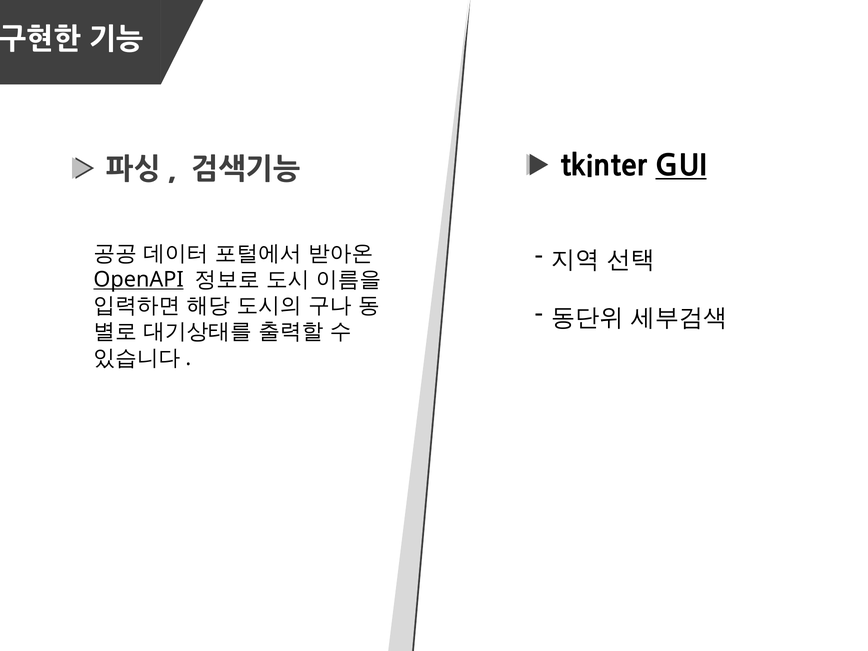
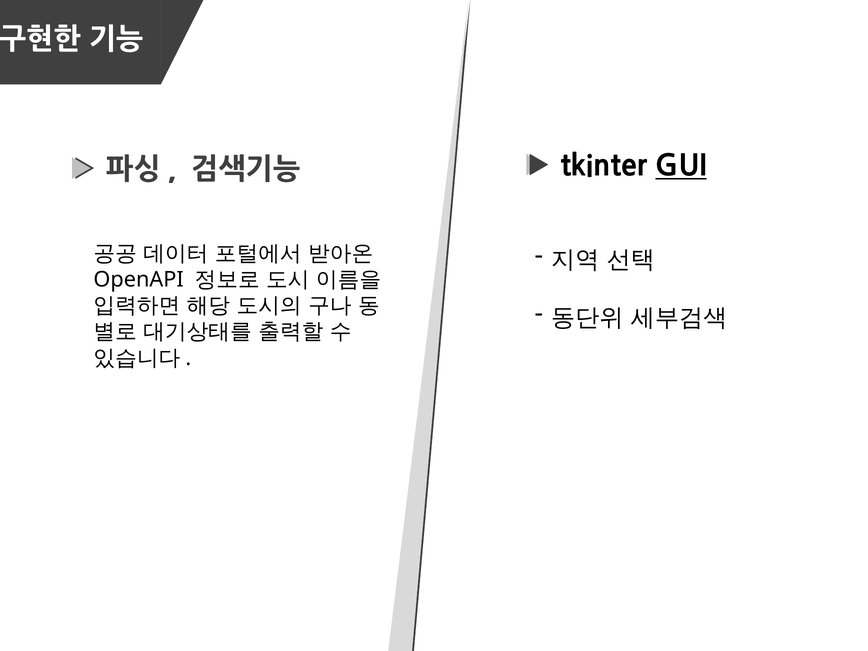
OpenAPI underline: present -> none (139, 280)
